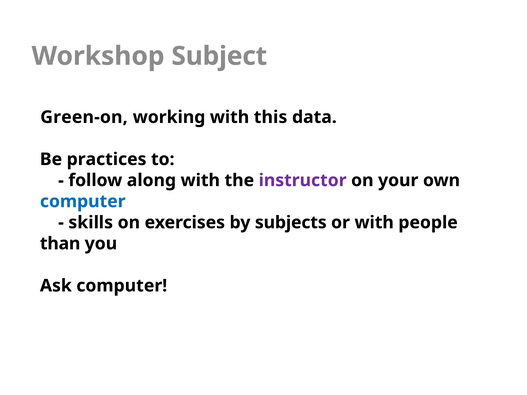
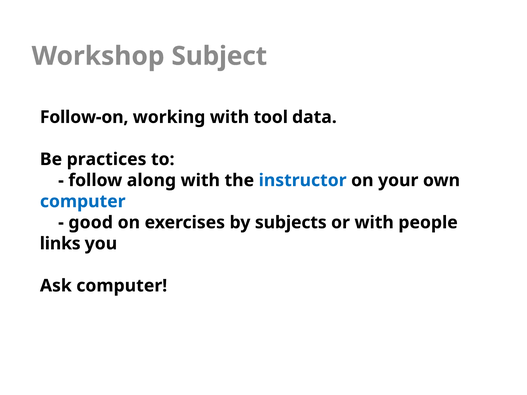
Green-on: Green-on -> Follow-on (84, 117)
this: this -> tool (271, 117)
instructor colour: purple -> blue (303, 180)
skills: skills -> good (91, 223)
than: than -> links (60, 244)
